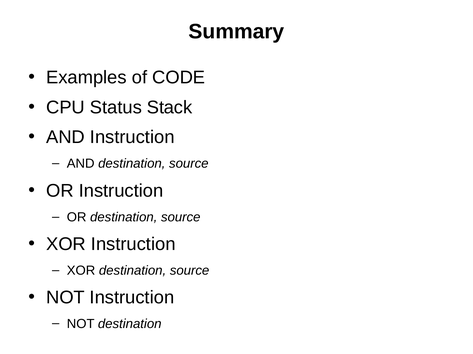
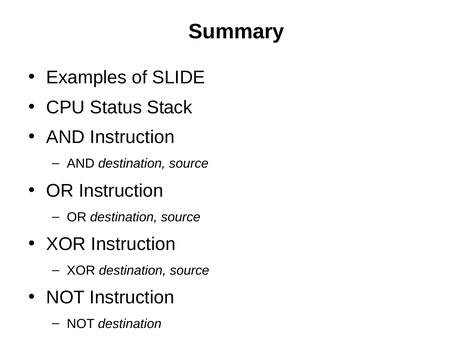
CODE: CODE -> SLIDE (179, 78)
